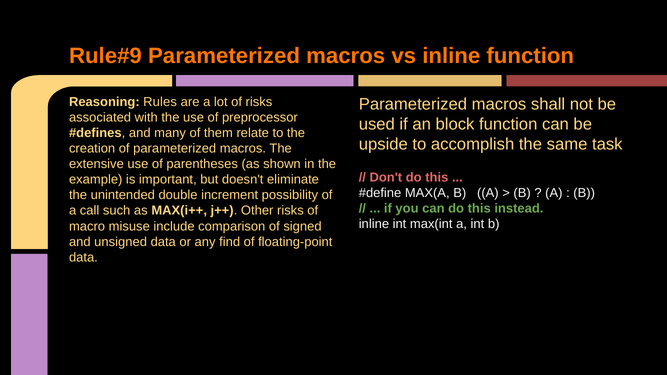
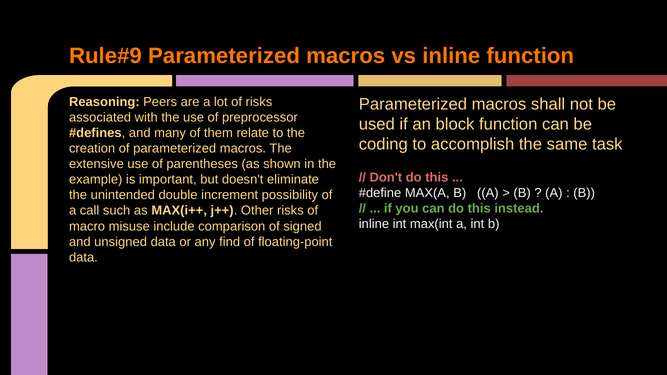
Rules: Rules -> Peers (160, 102)
upside: upside -> coding (383, 144)
